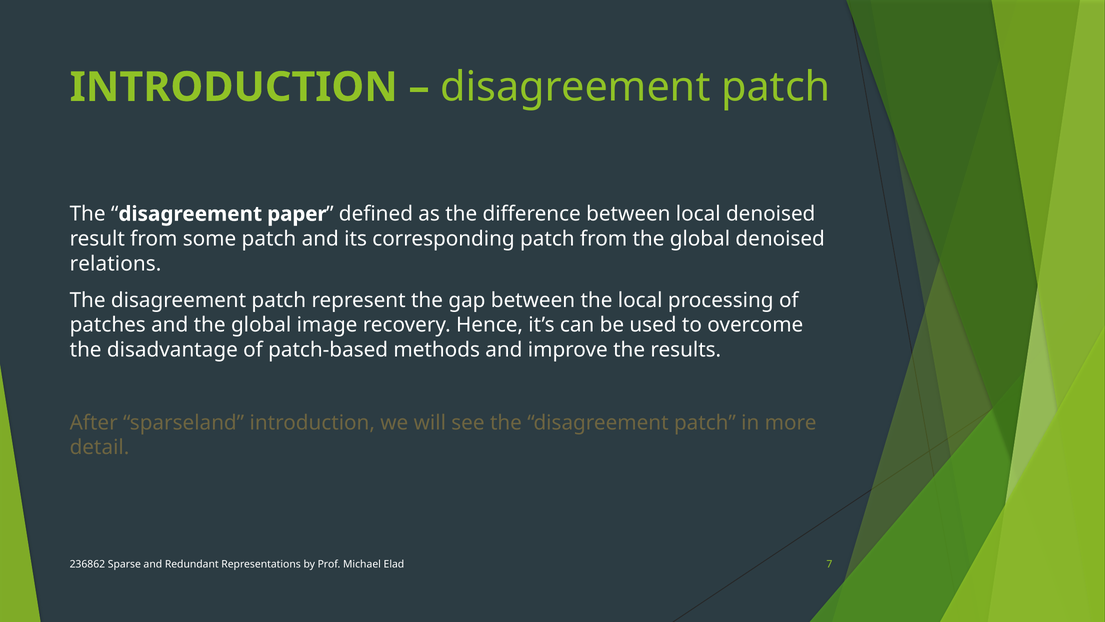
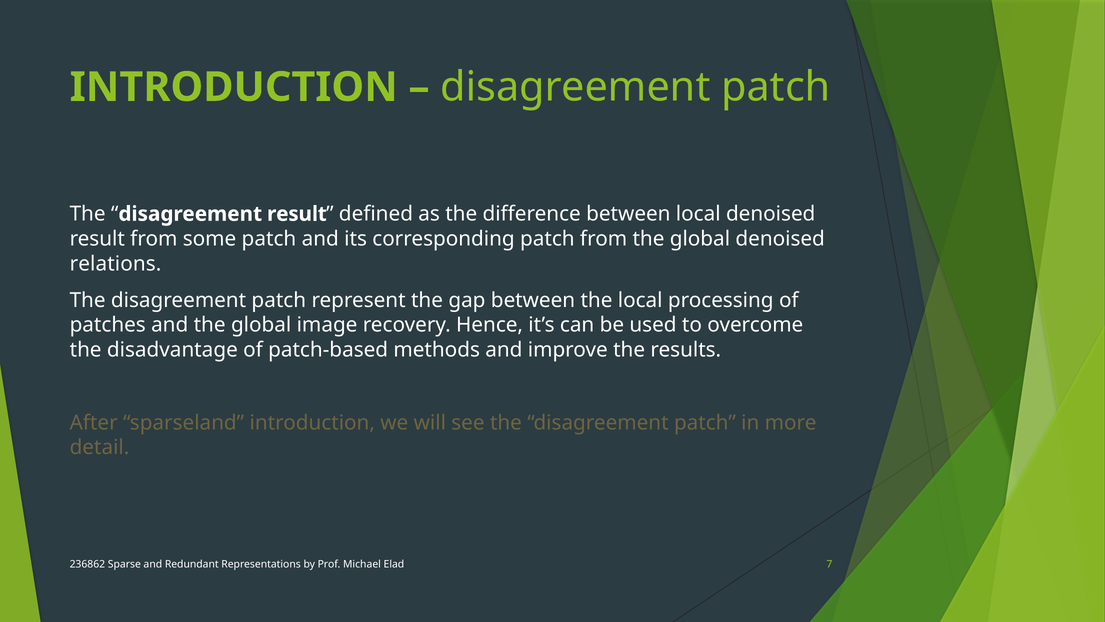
disagreement paper: paper -> result (297, 214)
